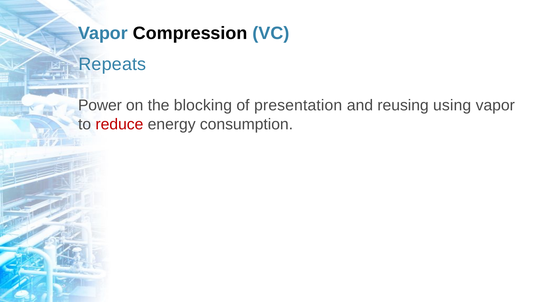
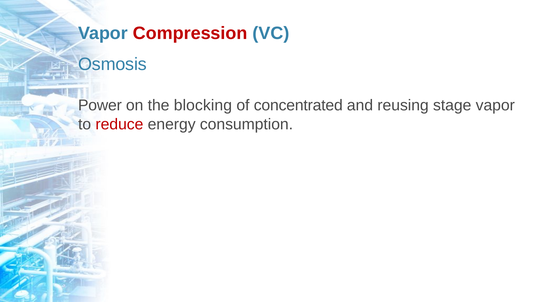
Compression colour: black -> red (190, 33)
Repeats: Repeats -> Osmosis (113, 64)
presentation: presentation -> concentrated (298, 106)
using: using -> stage (452, 106)
